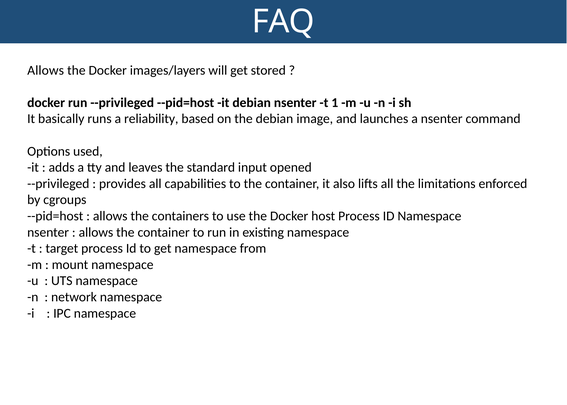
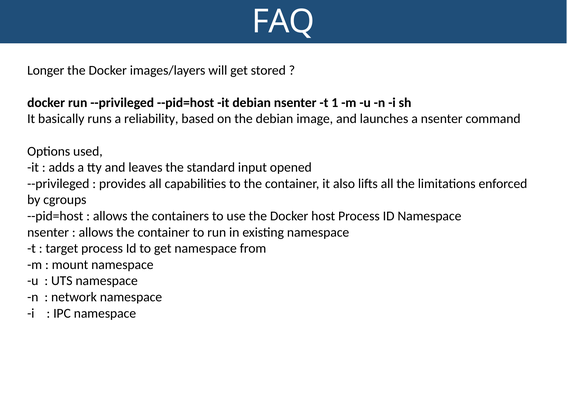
Allows: Allows -> Longer (46, 70)
